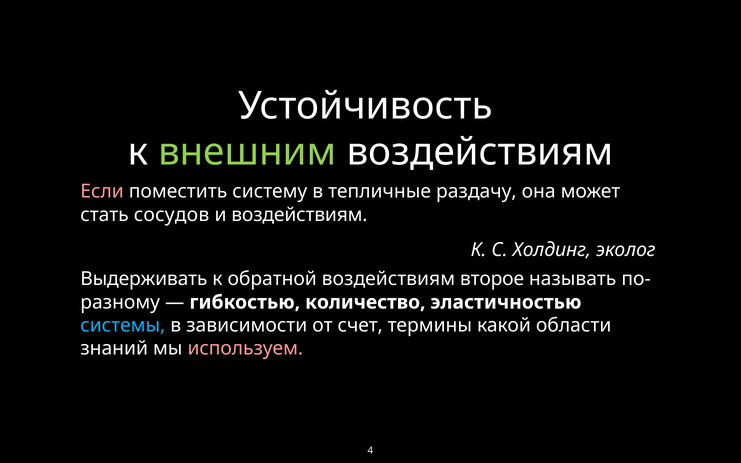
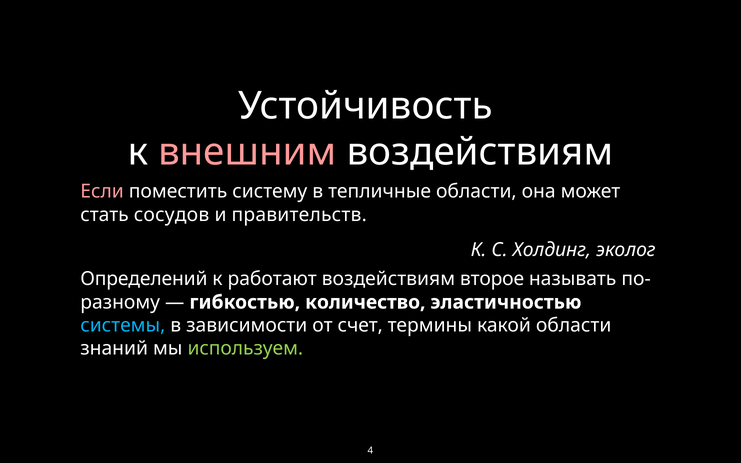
внешним colour: light green -> pink (247, 152)
тепличные раздачу: раздачу -> области (476, 192)
и воздействиям: воздействиям -> правительств (299, 215)
Выдерживать: Выдерживать -> Определений (144, 279)
обратной: обратной -> работают (272, 279)
используем colour: pink -> light green (245, 349)
